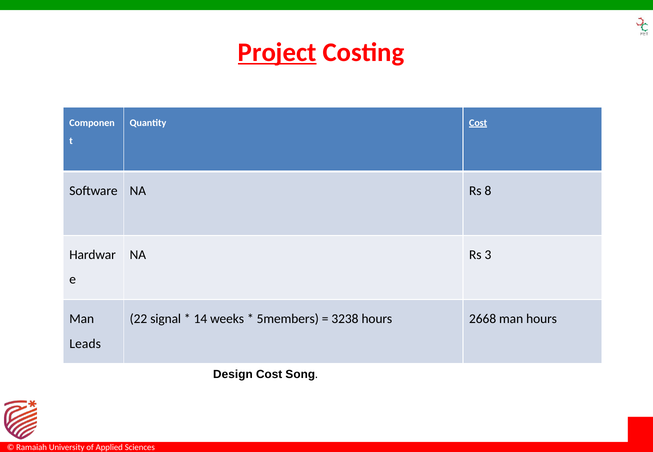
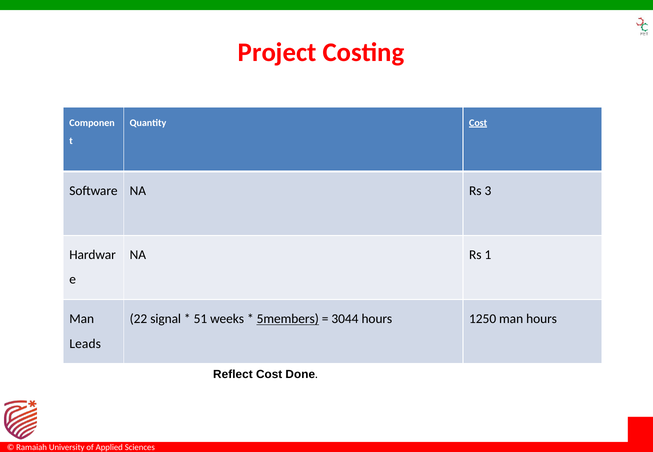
Project underline: present -> none (277, 52)
8: 8 -> 3 (488, 191)
3: 3 -> 1 (488, 255)
14: 14 -> 51 (200, 319)
5members underline: none -> present (288, 319)
3238: 3238 -> 3044 (345, 319)
2668: 2668 -> 1250 (483, 319)
Design: Design -> Reflect (233, 375)
Song: Song -> Done (300, 375)
